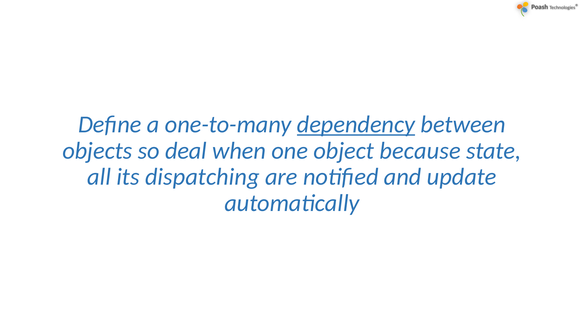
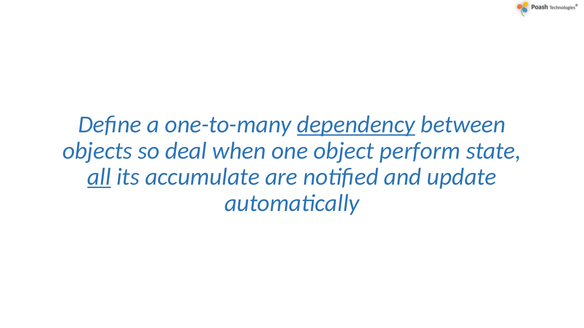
because: because -> perform (420, 151)
all underline: none -> present (99, 177)
dispatching: dispatching -> accumulate (202, 177)
